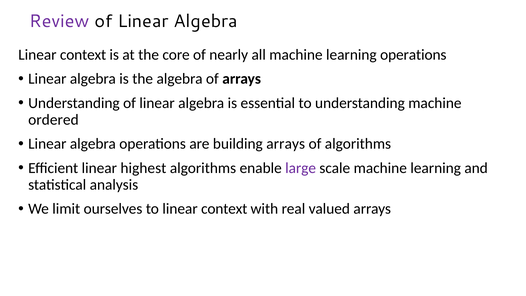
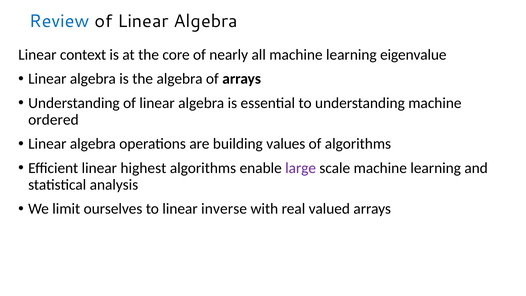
Review colour: purple -> blue (59, 21)
learning operations: operations -> eigenvalue (413, 55)
building arrays: arrays -> values (286, 144)
to linear context: context -> inverse (224, 209)
